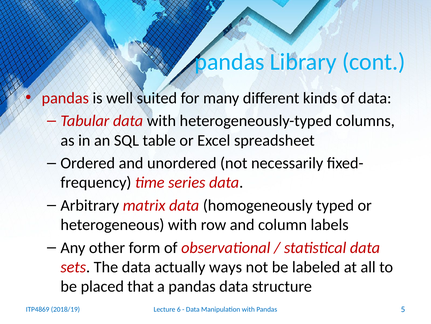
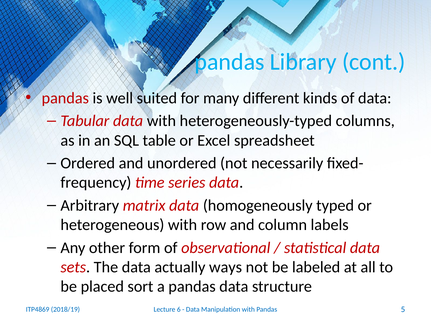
that: that -> sort (140, 286)
